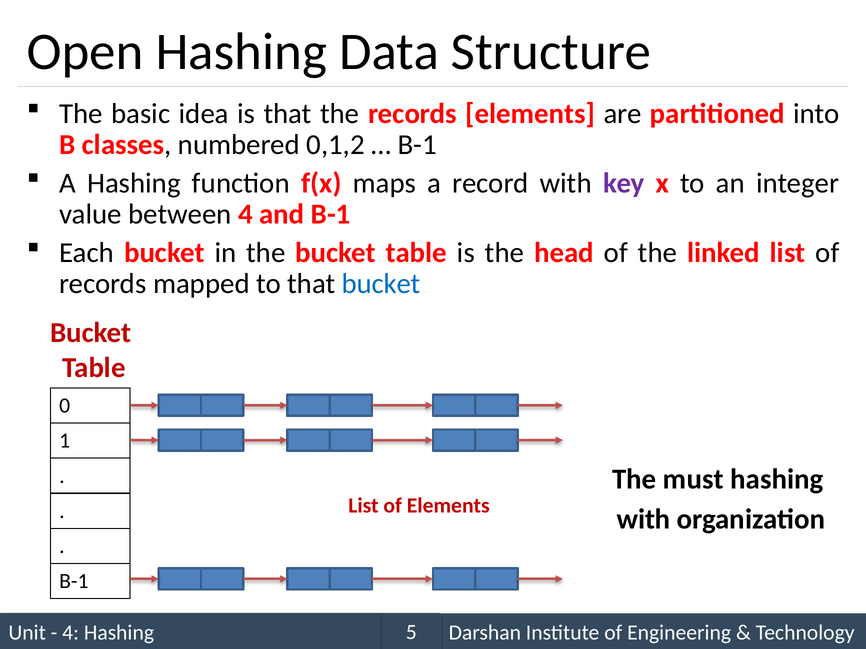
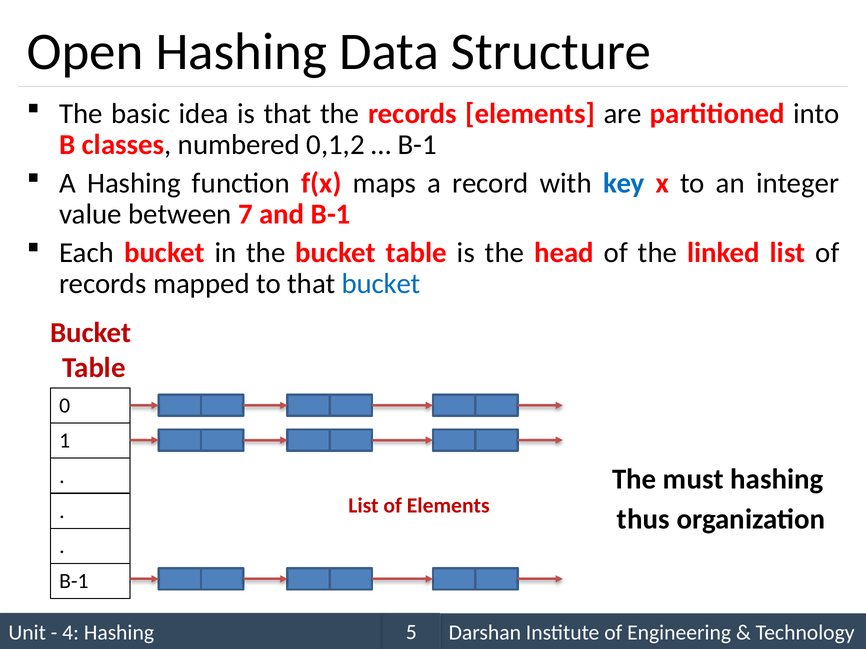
key colour: purple -> blue (624, 183)
between 4: 4 -> 7 (245, 214)
with: with -> thus (643, 520)
